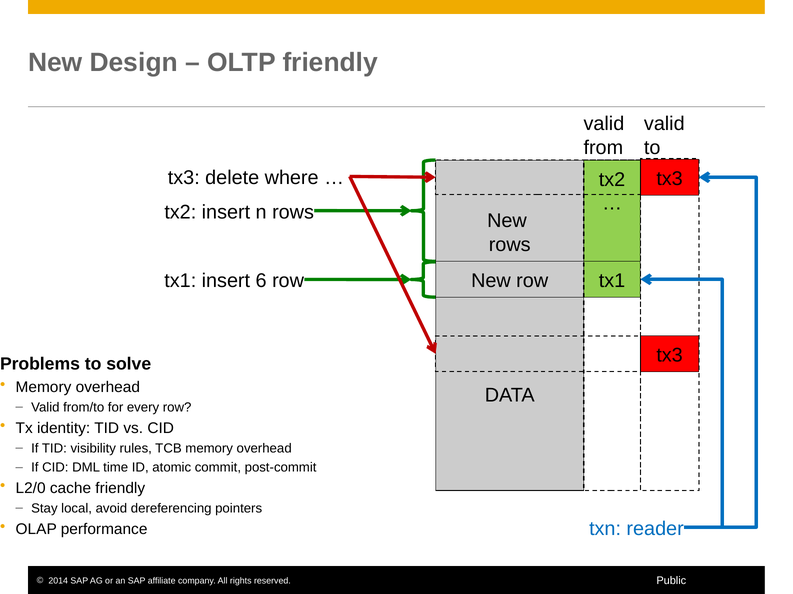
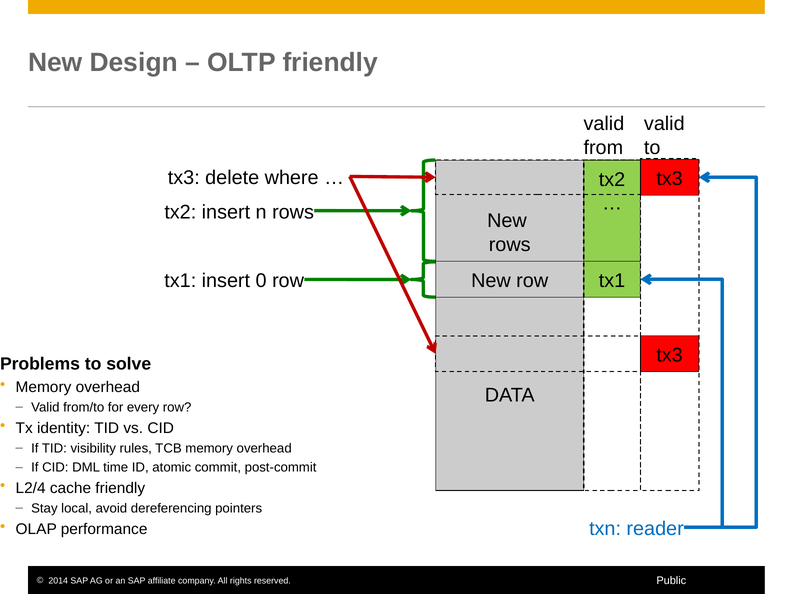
6: 6 -> 0 (261, 281)
L2/0: L2/0 -> L2/4 (31, 489)
